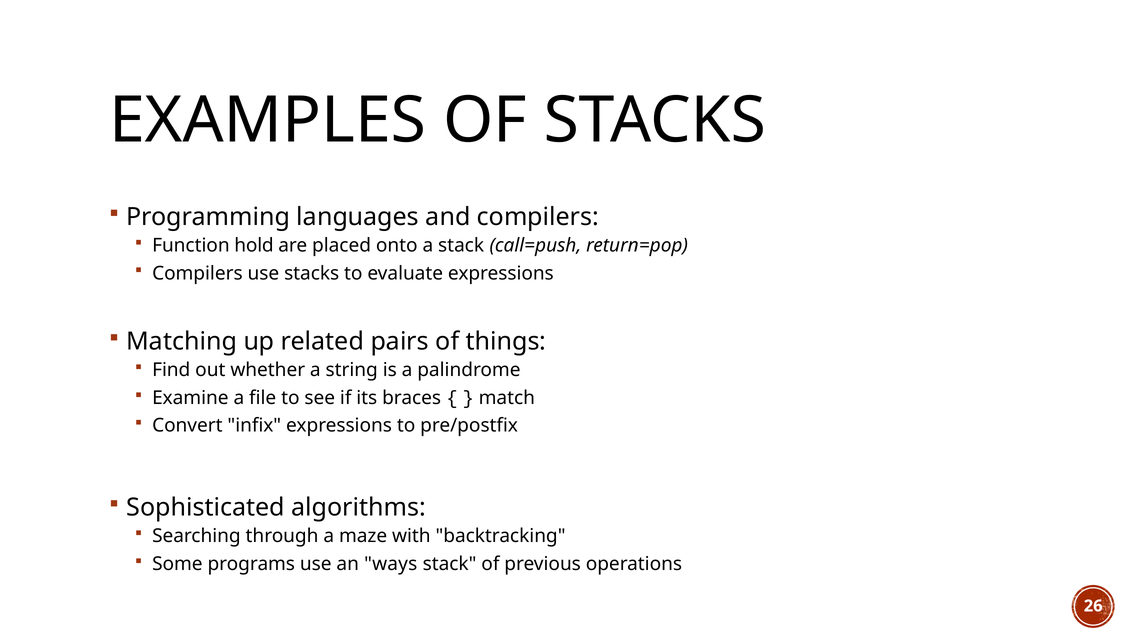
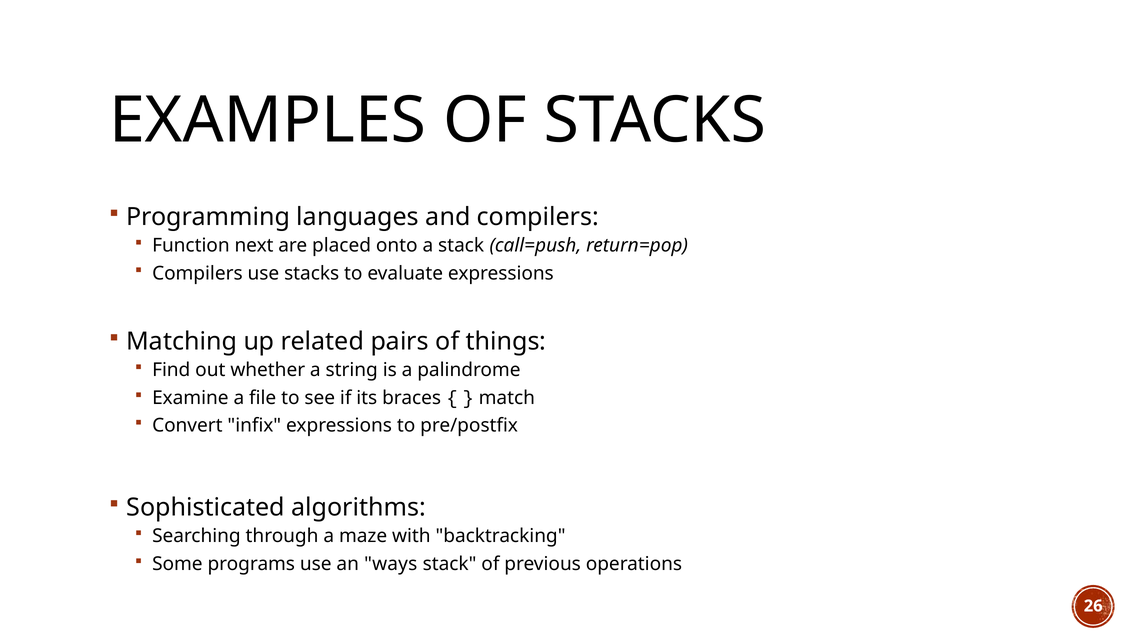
hold: hold -> next (254, 246)
